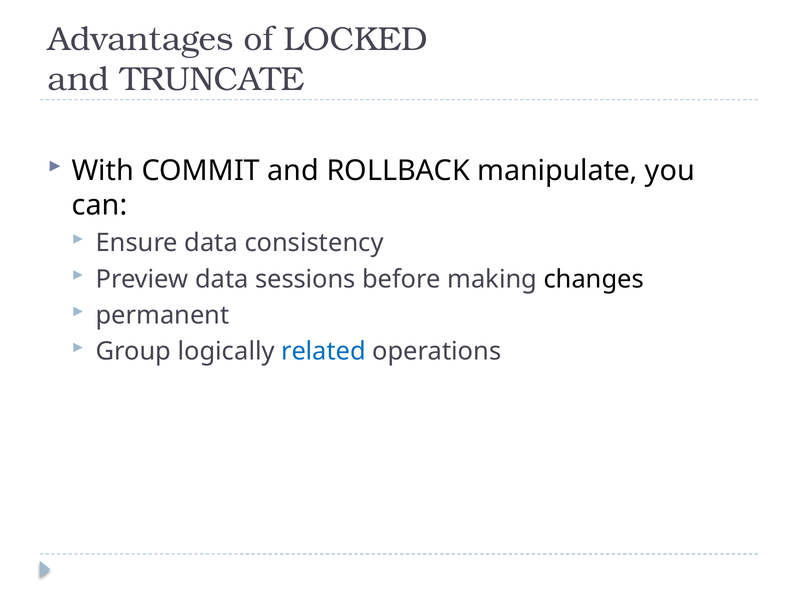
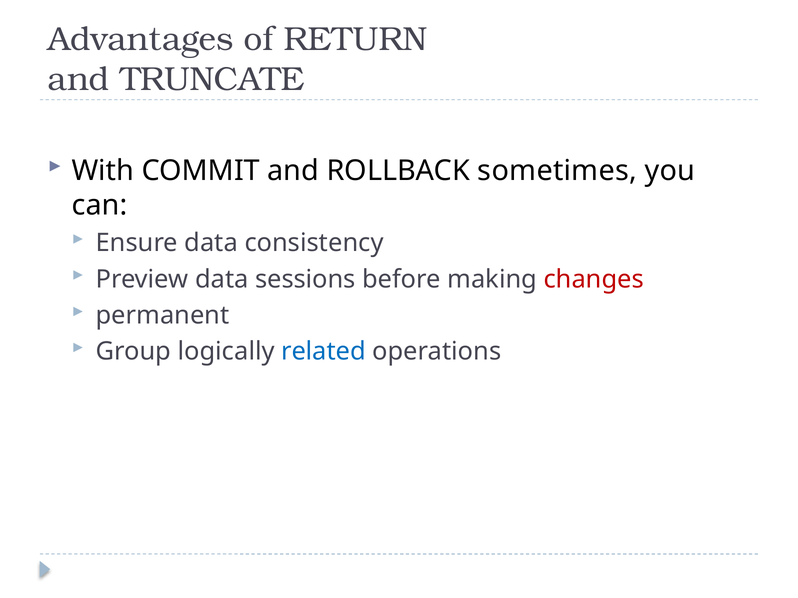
LOCKED: LOCKED -> RETURN (356, 39)
manipulate: manipulate -> sometimes (557, 171)
changes colour: black -> red (594, 279)
